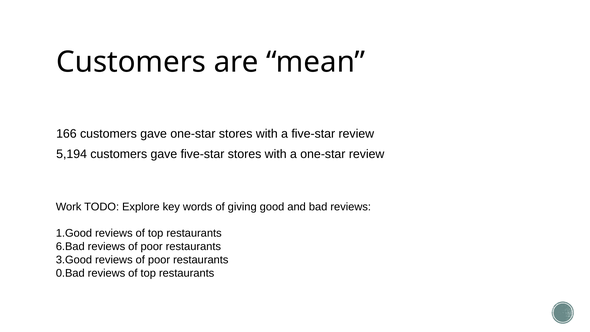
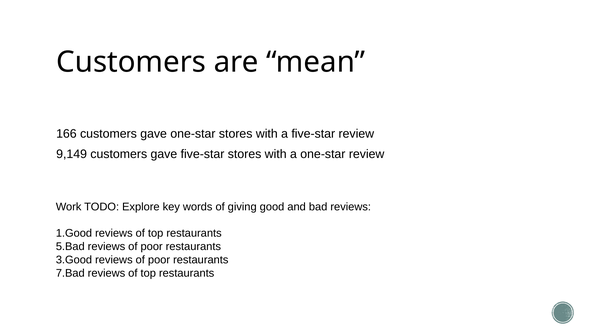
5,194: 5,194 -> 9,149 (72, 154)
6.Bad: 6.Bad -> 5.Bad (70, 247)
0.Bad: 0.Bad -> 7.Bad (70, 273)
